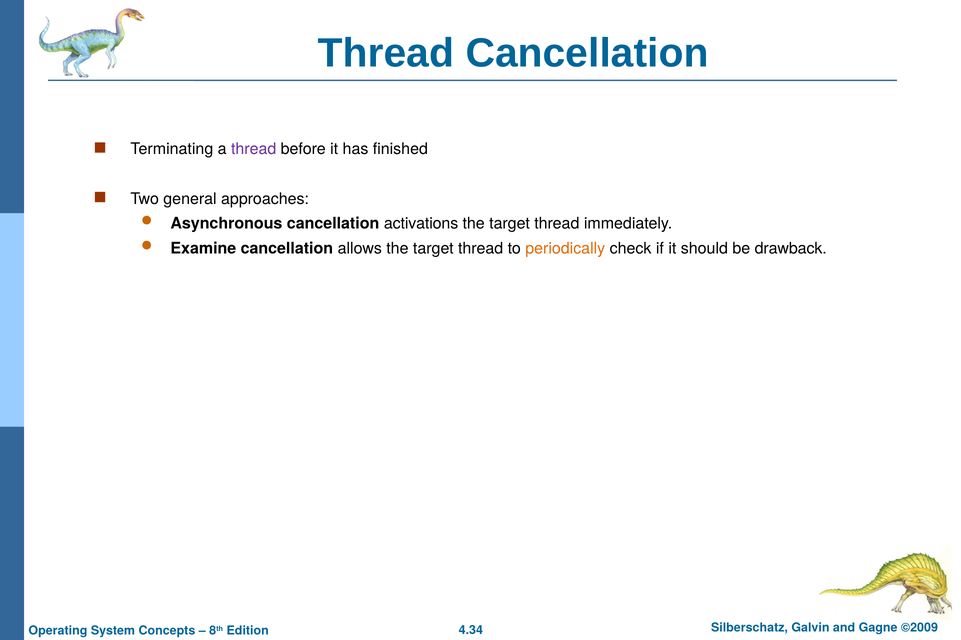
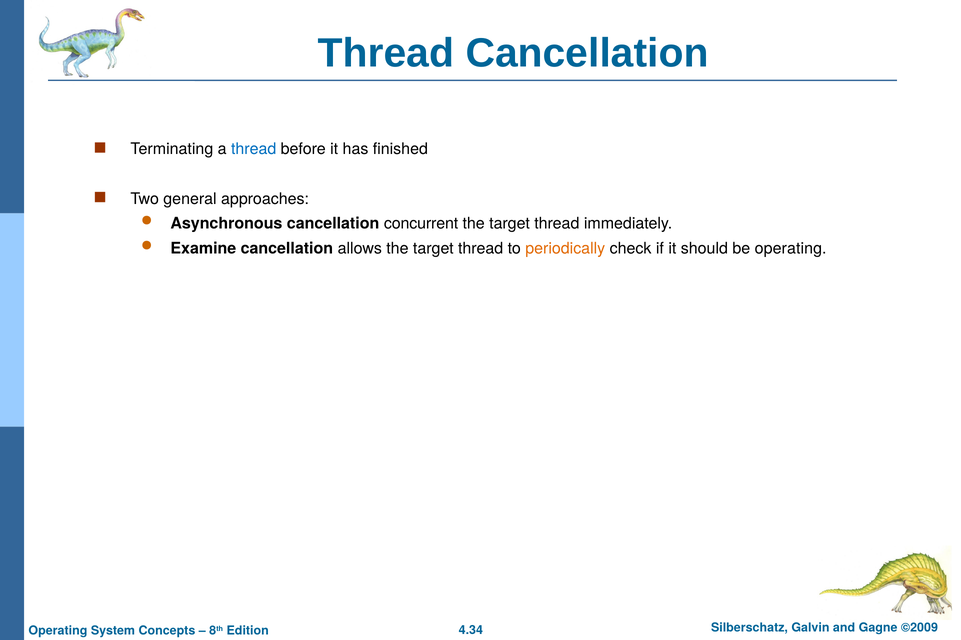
thread colour: purple -> blue (254, 149)
activations: activations -> concurrent (421, 224)
be drawback: drawback -> operating (791, 249)
